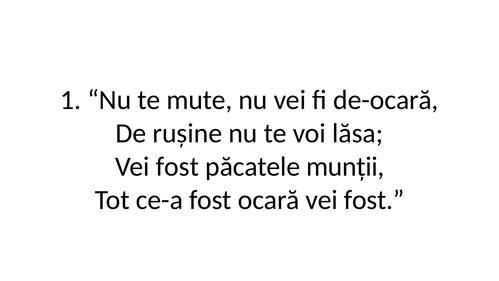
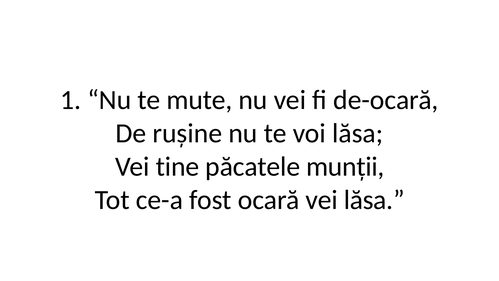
fost: fost -> tine (177, 166)
ocară vei fost: fost -> lăsa (374, 200)
